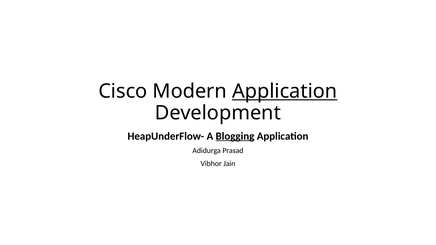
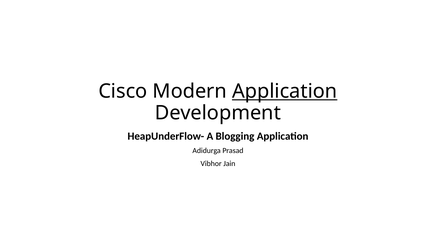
Blogging underline: present -> none (235, 136)
